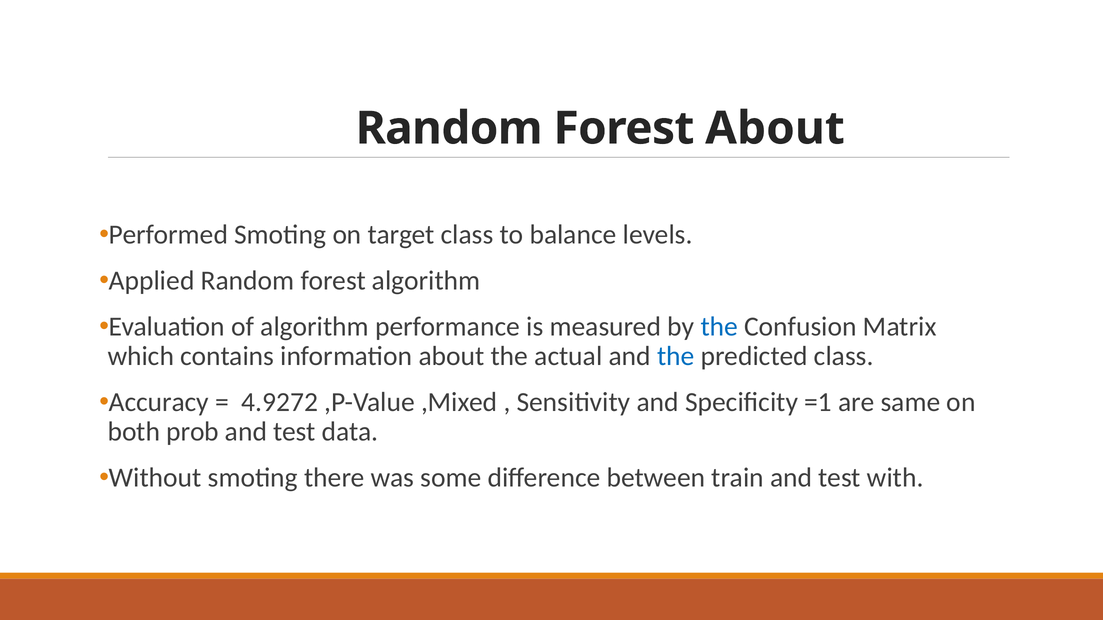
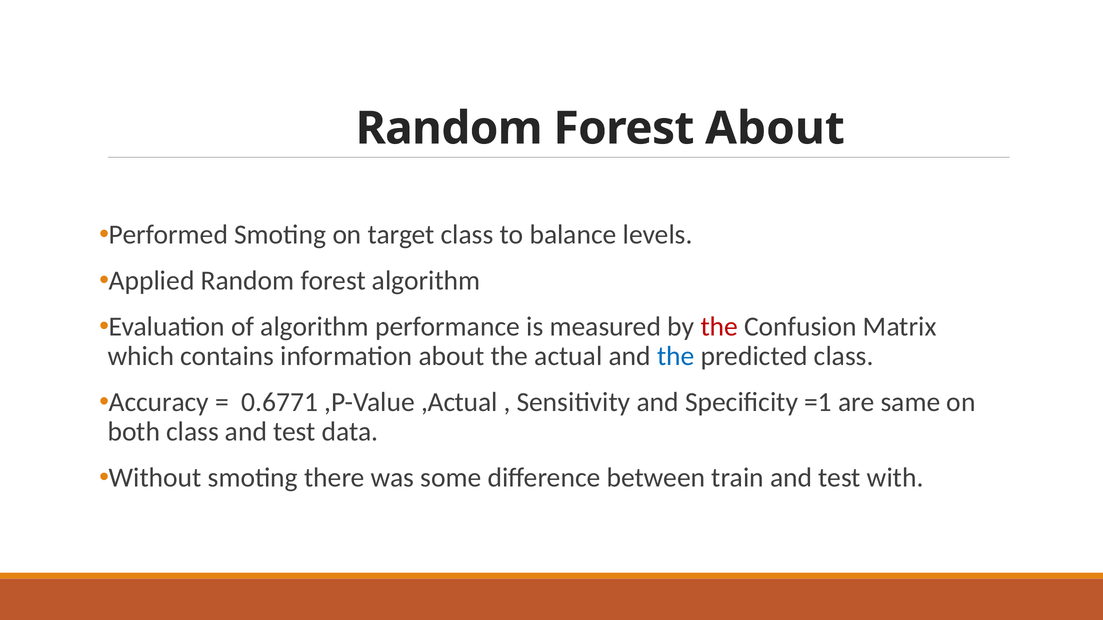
the colour: blue -> red (719, 327)
4.9272: 4.9272 -> 0.6771 (280, 402)
,Mixed: ,Mixed -> ,Actual (459, 402)
both prob: prob -> class (193, 432)
